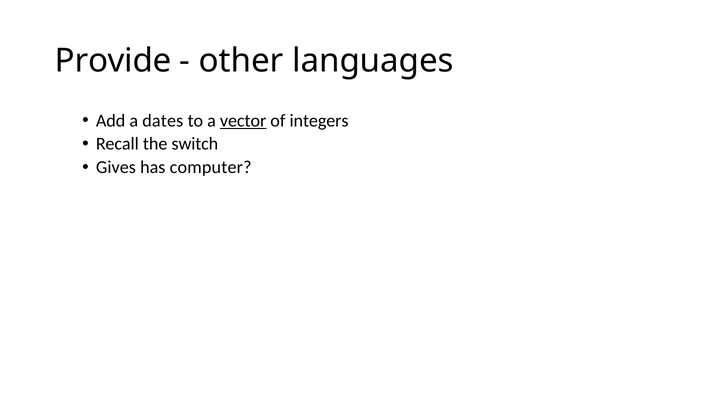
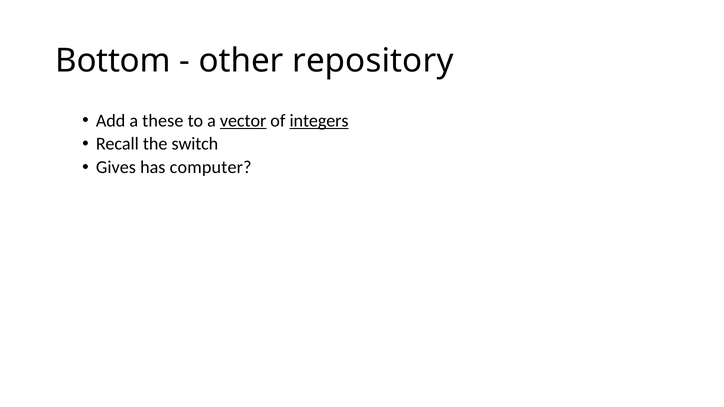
Provide: Provide -> Bottom (113, 61)
languages: languages -> repository (373, 61)
dates: dates -> these (163, 121)
integers underline: none -> present (319, 121)
